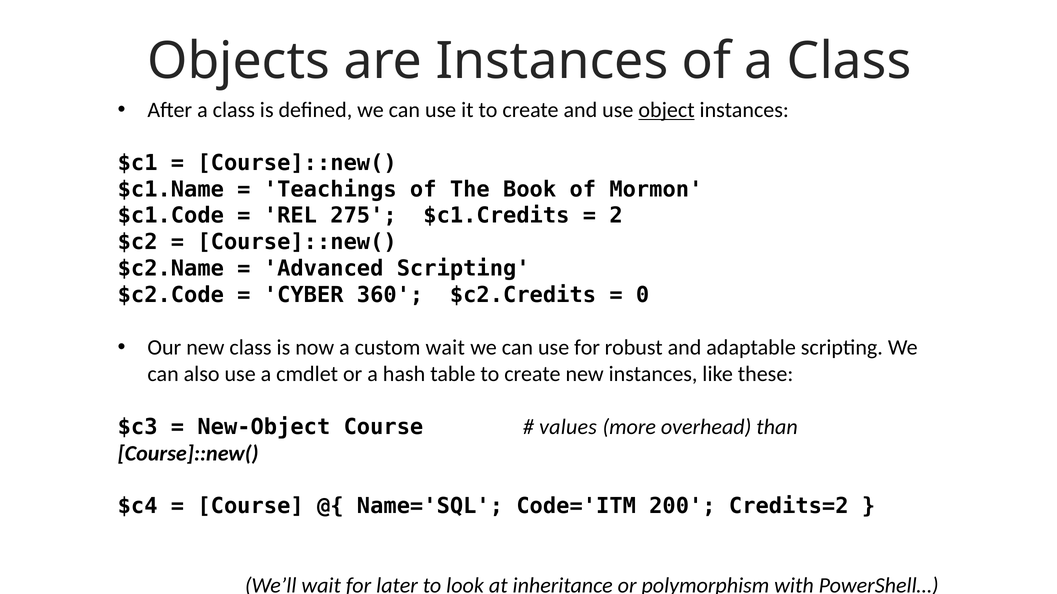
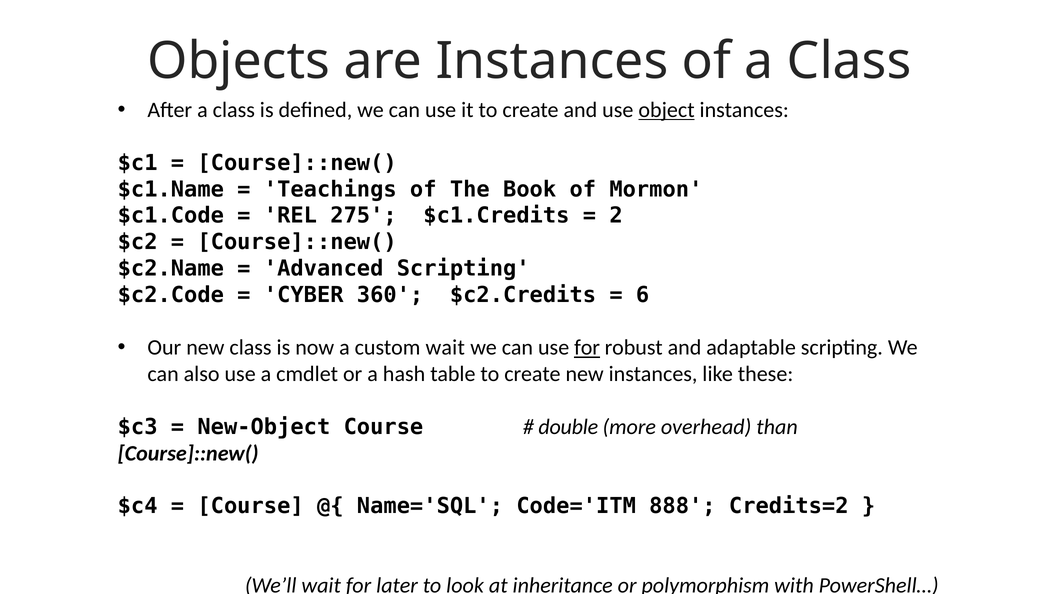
0: 0 -> 6 (643, 295)
for underline: none -> present (587, 348)
values: values -> double (568, 427)
200: 200 -> 888 (682, 507)
